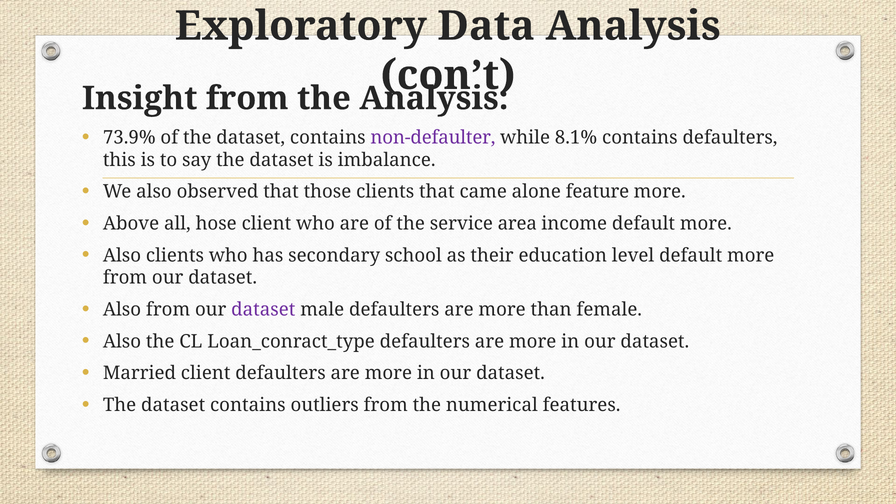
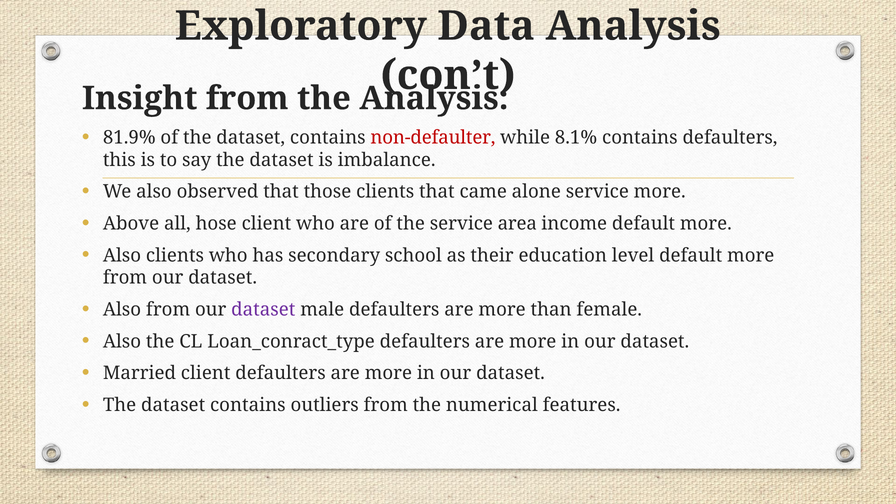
73.9%: 73.9% -> 81.9% (129, 138)
non-defaulter colour: purple -> red (433, 138)
alone feature: feature -> service (597, 192)
